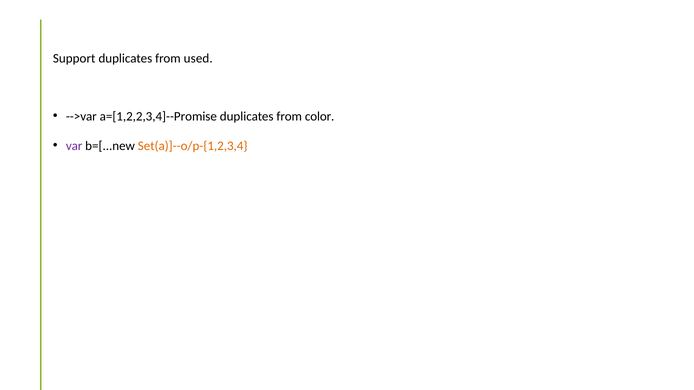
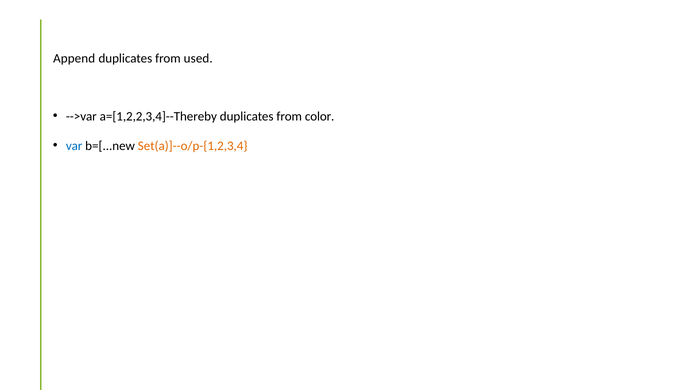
Support: Support -> Append (74, 58)
a=[1,2,2,3,4]--Promise: a=[1,2,2,3,4]--Promise -> a=[1,2,2,3,4]--Thereby (158, 116)
var colour: purple -> blue (74, 146)
